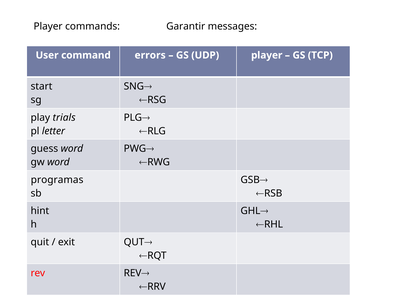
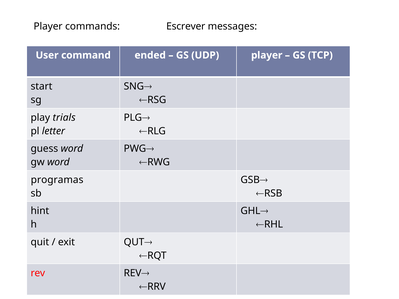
Garantir: Garantir -> Escrever (186, 26)
errors: errors -> ended (150, 55)
